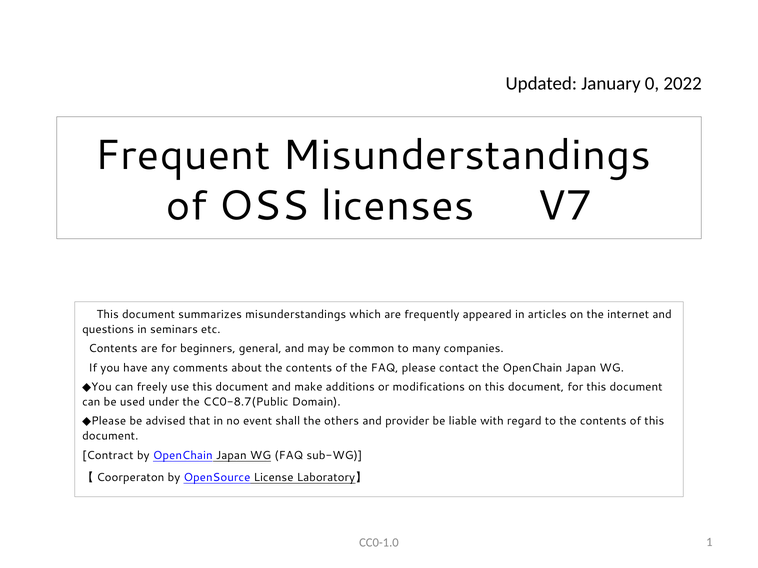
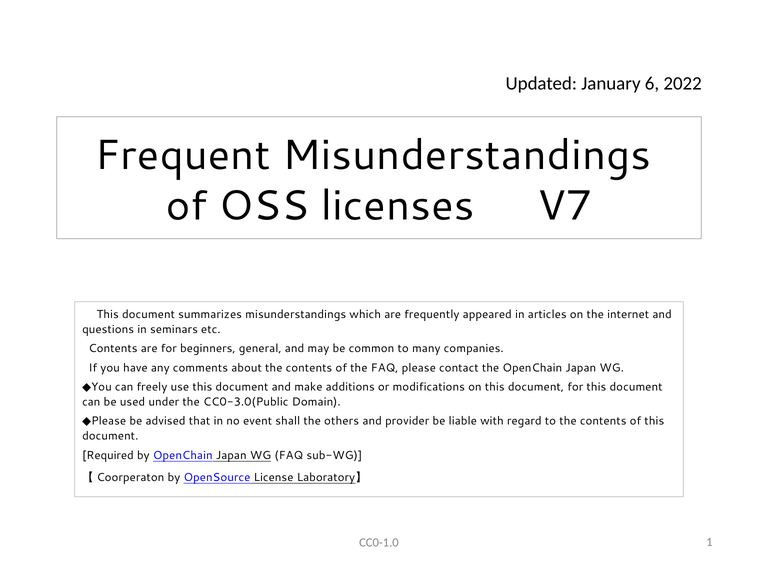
0: 0 -> 6 (652, 84)
CC0-8.7(Public: CC0-8.7(Public -> CC0-3.0(Public (246, 402)
Contract: Contract -> Required (108, 456)
